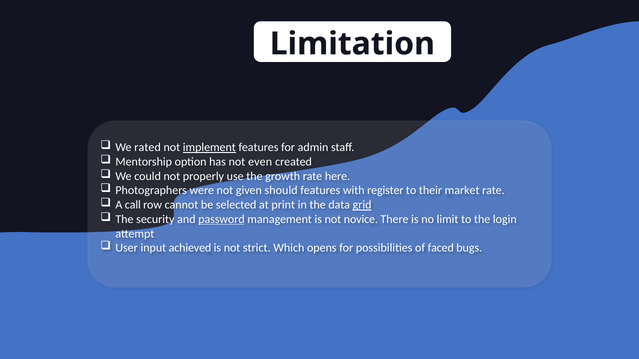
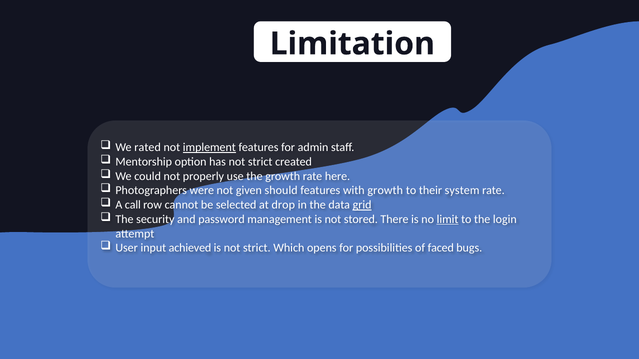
has not even: even -> strict (260, 162)
with register: register -> growth (385, 191)
market: market -> system (462, 191)
print: print -> drop (283, 205)
password underline: present -> none (221, 219)
novice: novice -> stored (361, 219)
limit underline: none -> present (448, 219)
